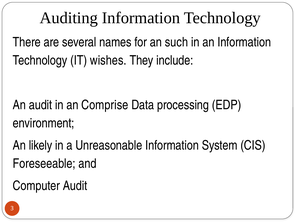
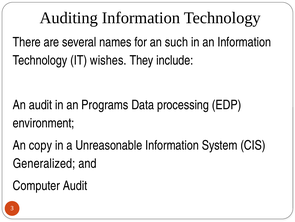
Comprise: Comprise -> Programs (105, 105)
likely: likely -> copy (40, 145)
Foreseeable: Foreseeable -> Generalized (44, 163)
